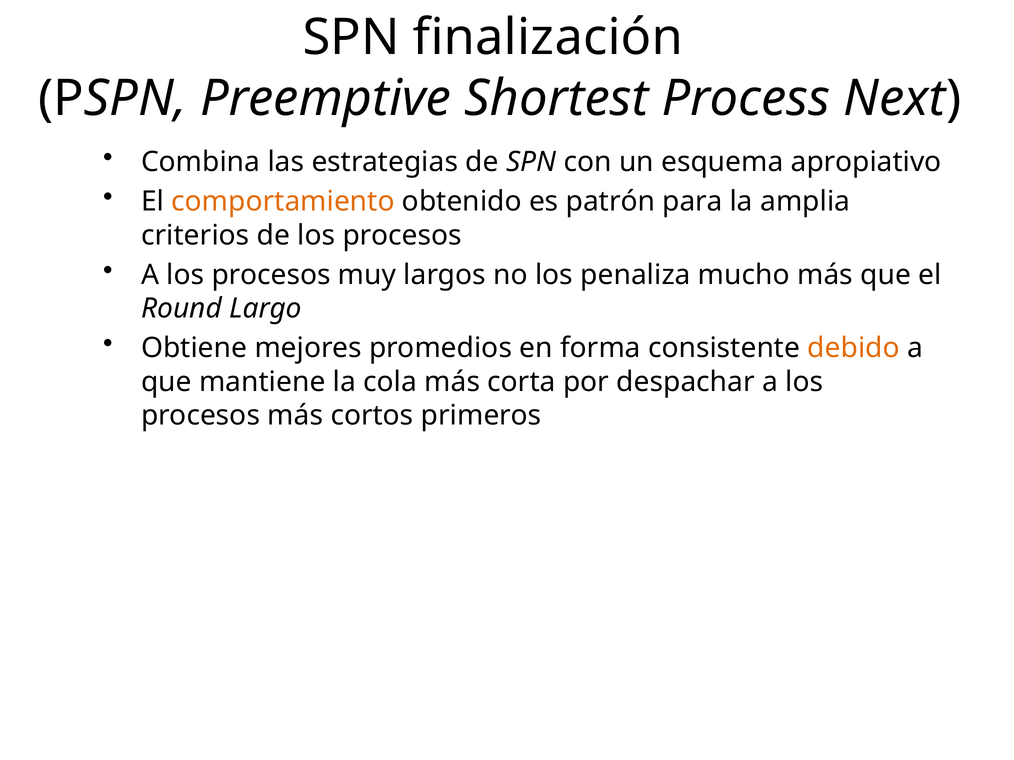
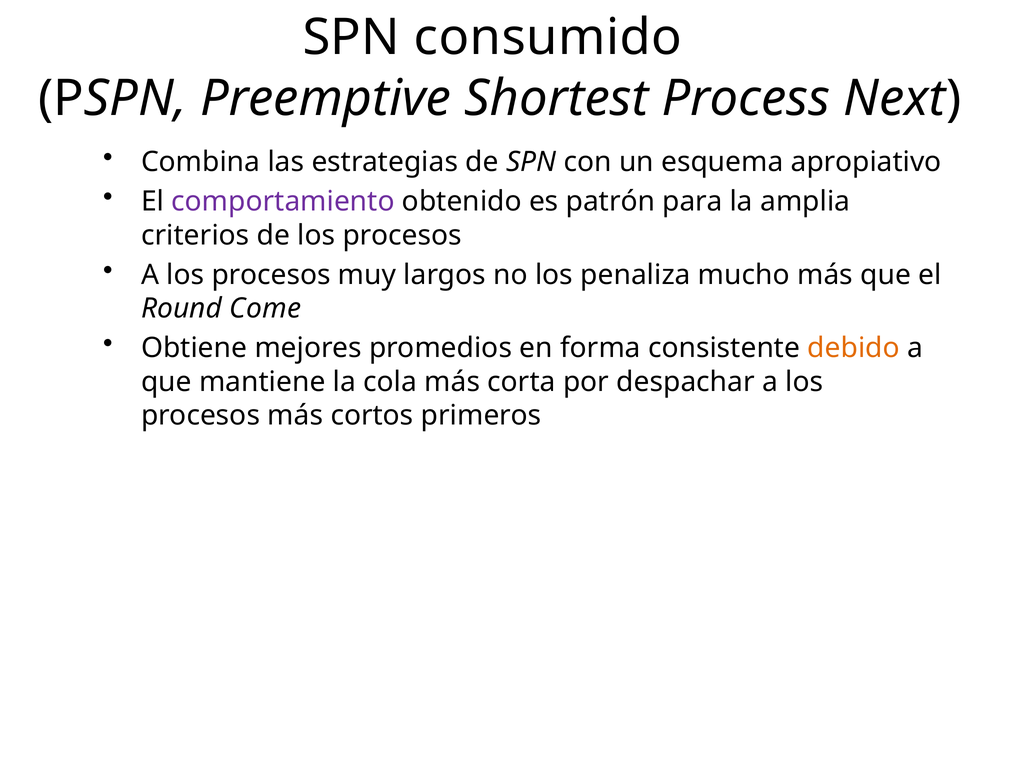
finalización: finalización -> consumido (548, 38)
comportamiento colour: orange -> purple (283, 202)
Largo: Largo -> Come (265, 309)
